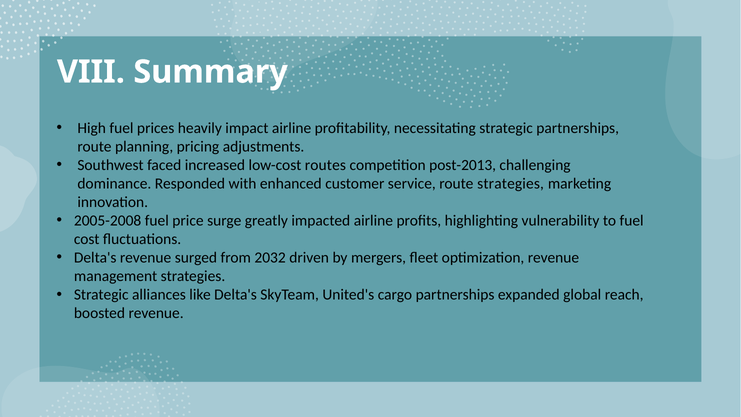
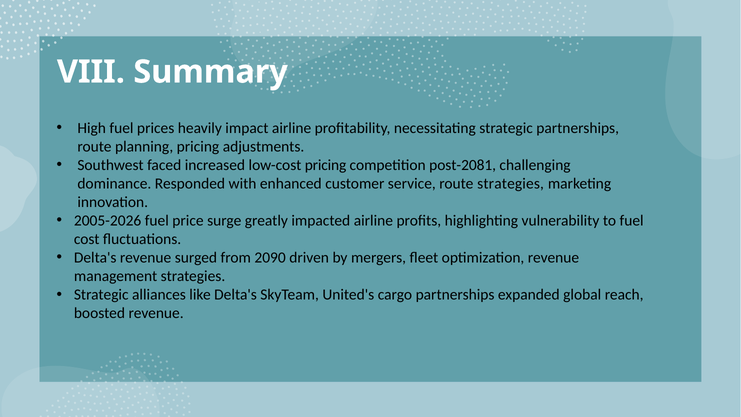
low-cost routes: routes -> pricing (326, 165)
post-2013: post-2013 -> post-2081 (463, 165)
2005-2008: 2005-2008 -> 2005-2026 (108, 221)
2032: 2032 -> 2090 (270, 258)
